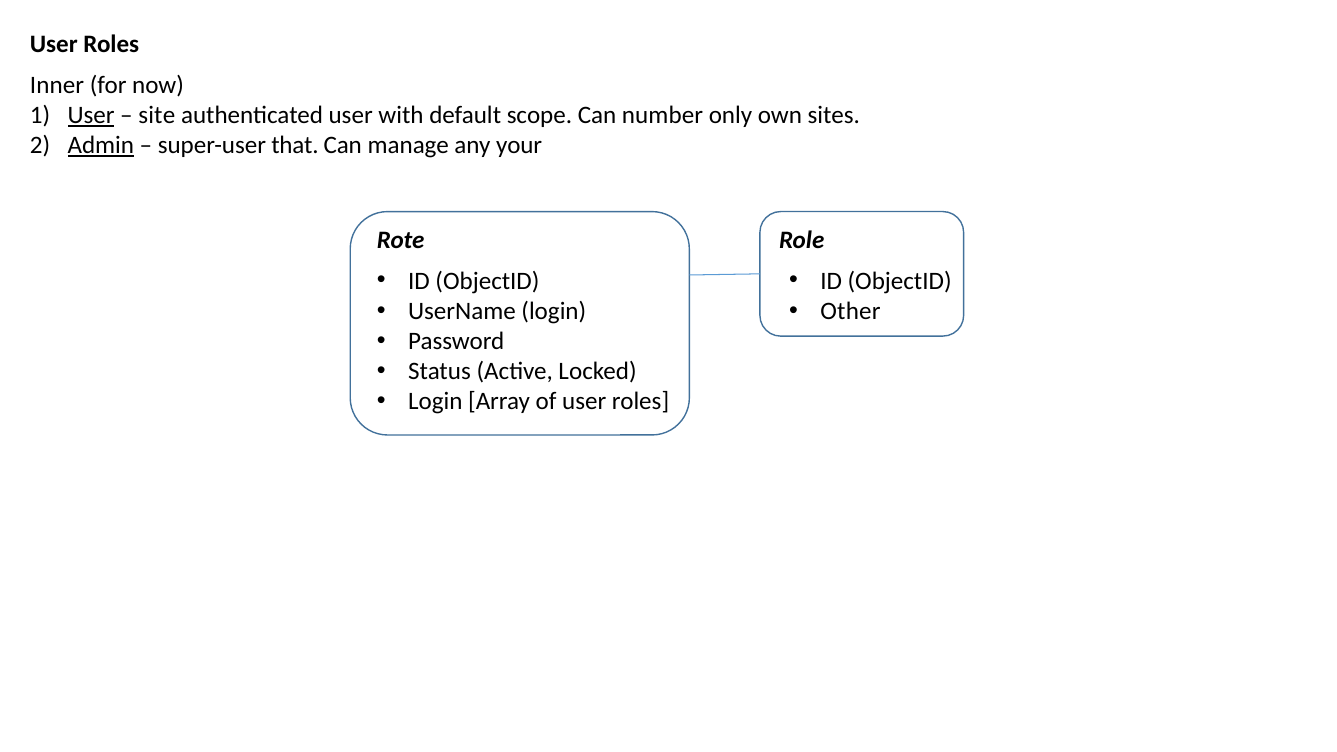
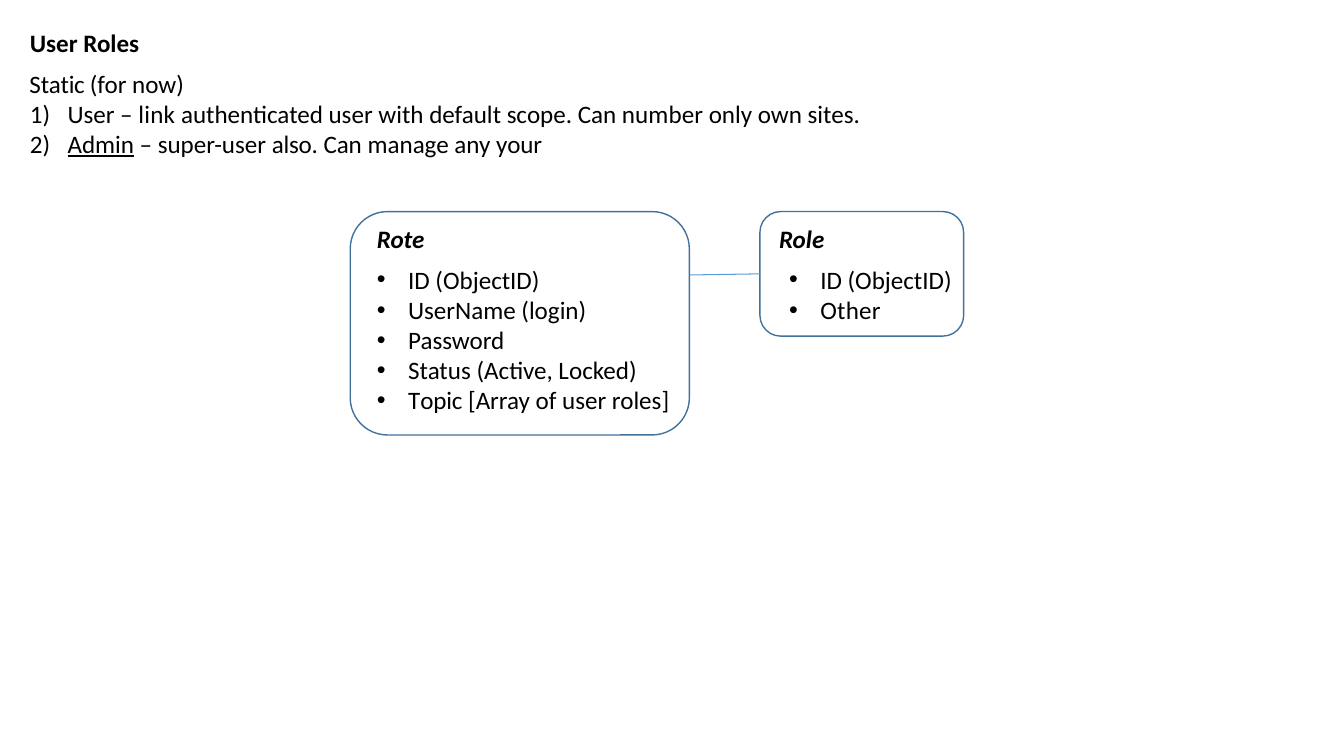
Inner: Inner -> Static (57, 85)
User underline: present -> none (91, 115)
site: site -> link (157, 115)
that: that -> also (295, 145)
Login: Login -> Topic (435, 401)
